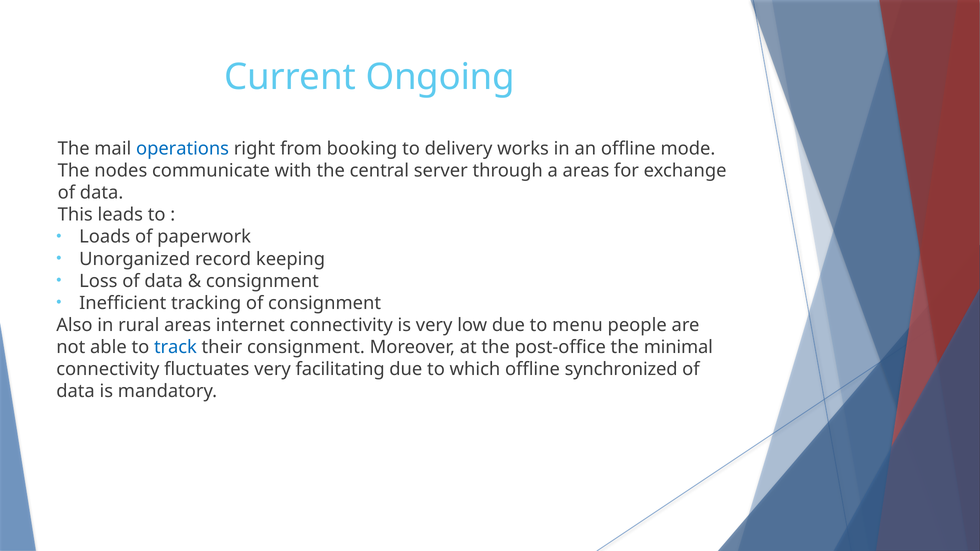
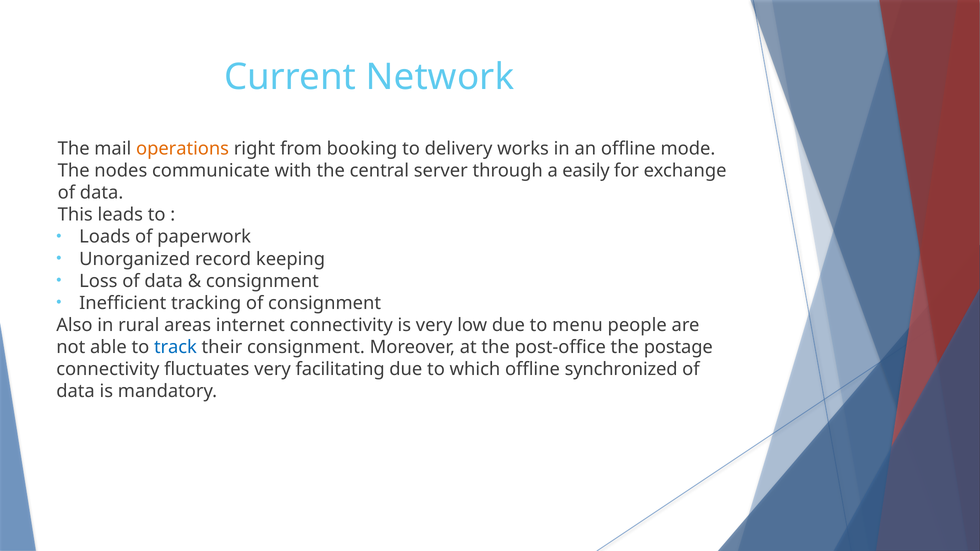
Ongoing: Ongoing -> Network (440, 77)
operations colour: blue -> orange (183, 149)
a areas: areas -> easily (586, 171)
minimal: minimal -> postage (678, 347)
